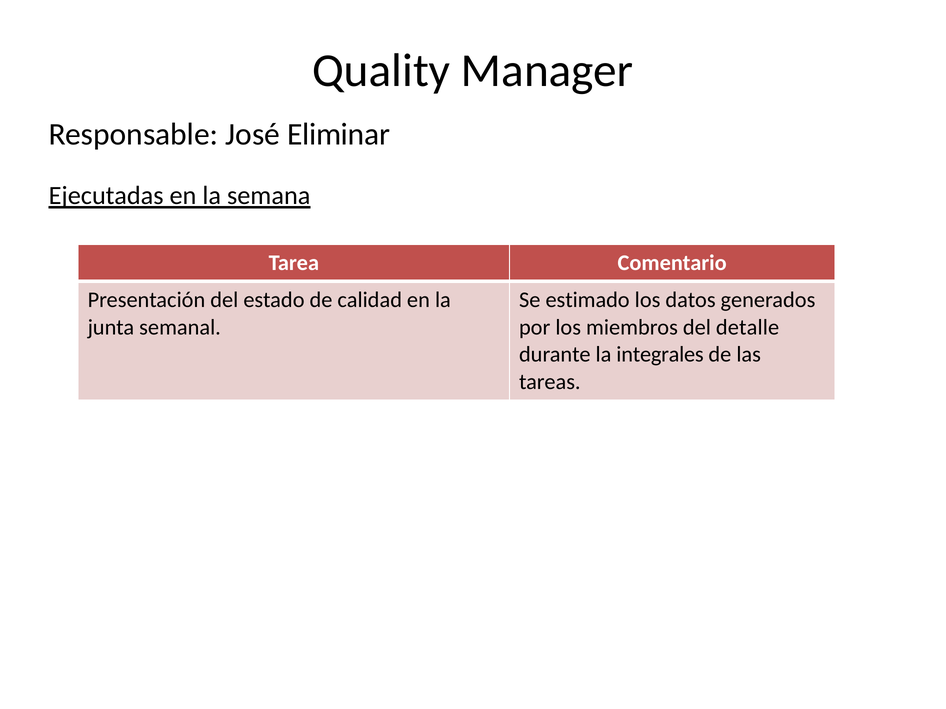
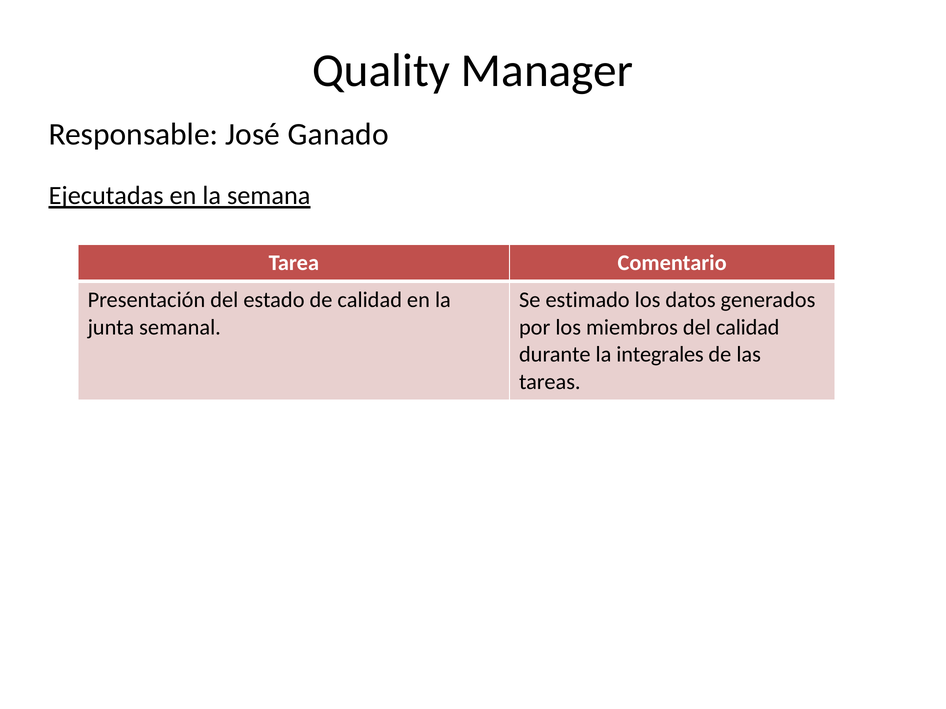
Eliminar: Eliminar -> Ganado (338, 135)
del detalle: detalle -> calidad (748, 327)
